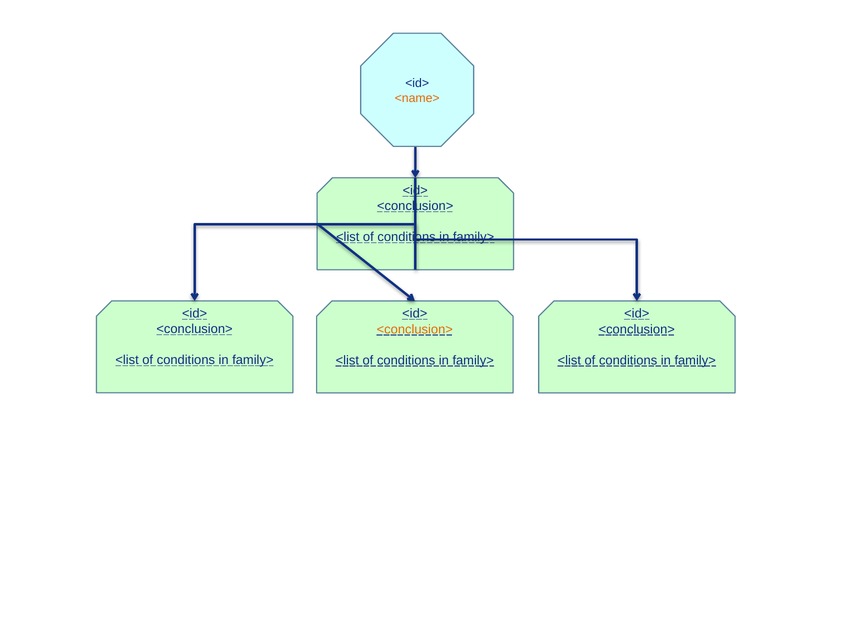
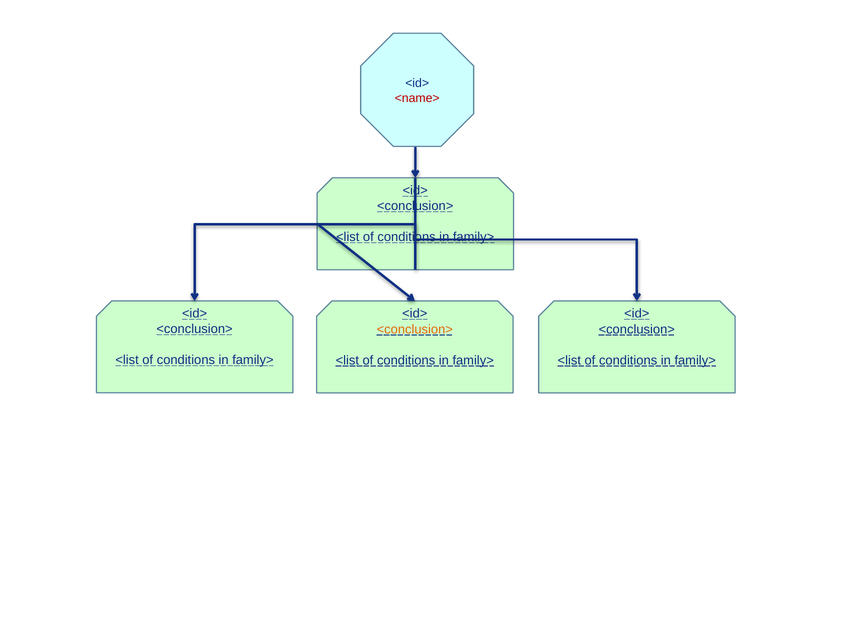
<name> colour: orange -> red (417, 98)
